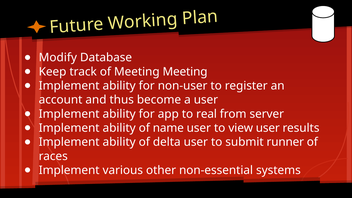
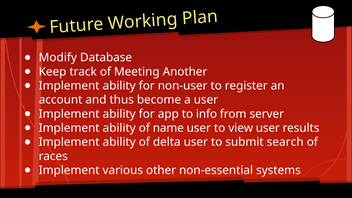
Meeting Meeting: Meeting -> Another (185, 72)
real: real -> info (207, 114)
runner: runner -> search (285, 142)
